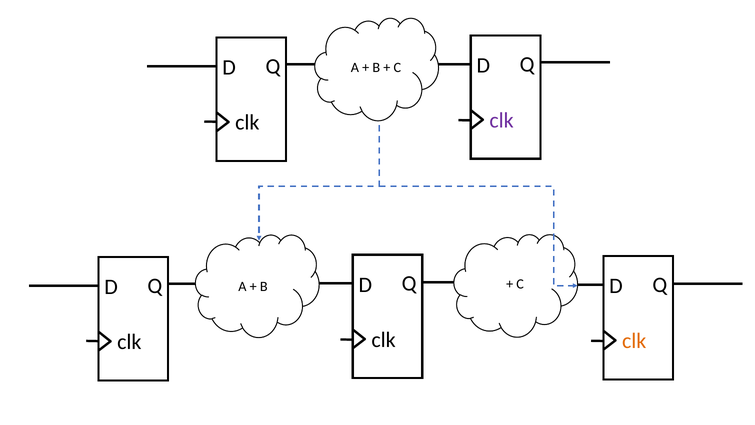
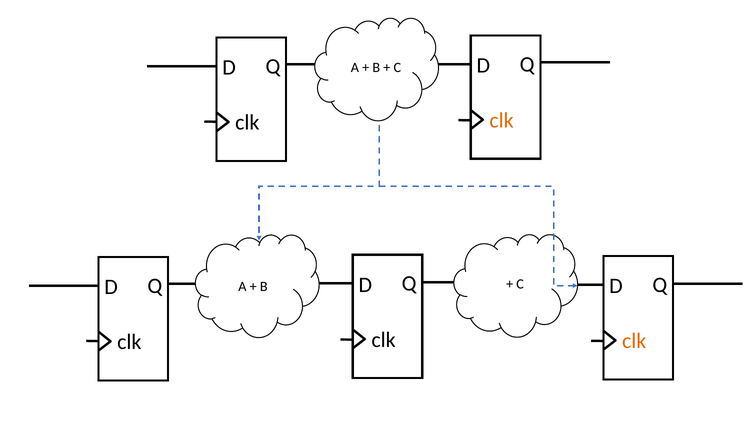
clk colour: purple -> orange (502, 120)
